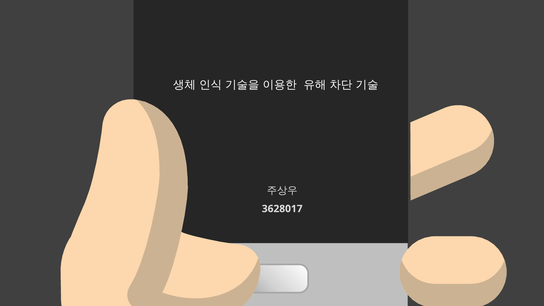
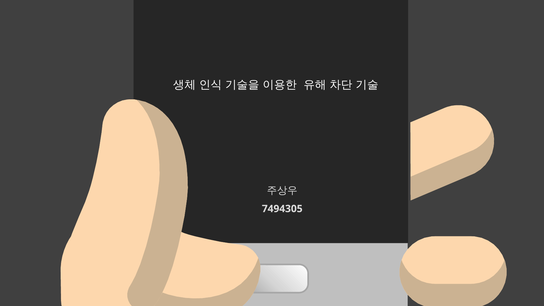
3628017: 3628017 -> 7494305 (282, 209)
